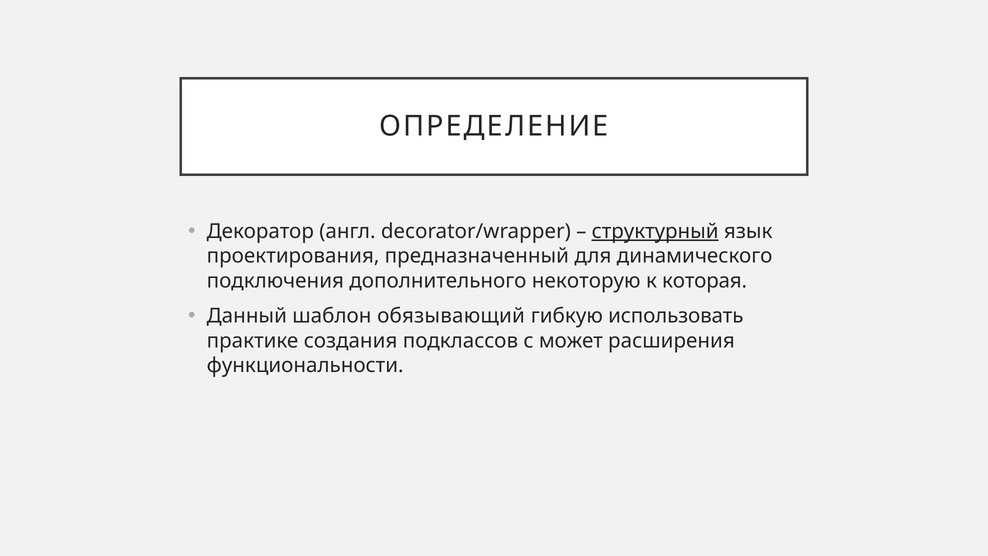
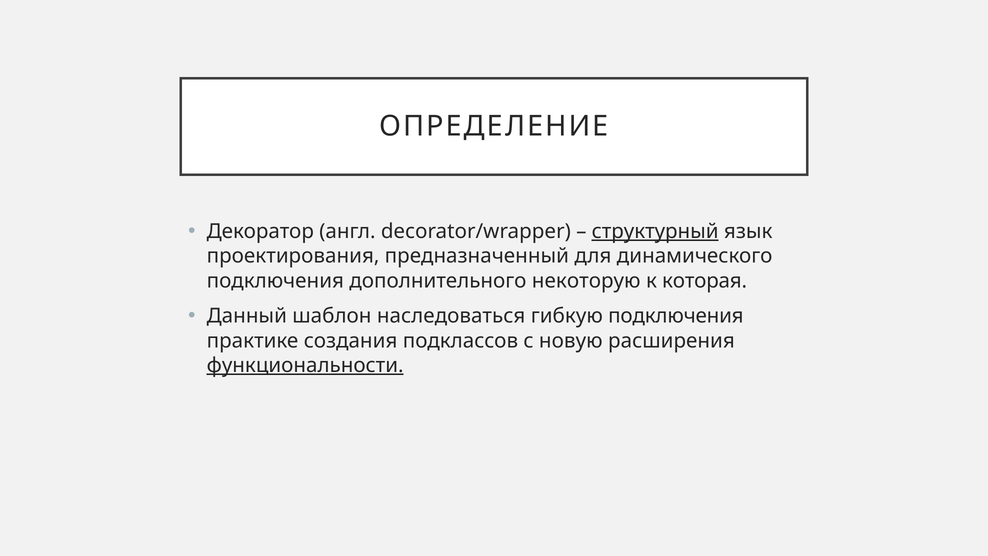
обязывающий: обязывающий -> наследоваться (451, 316)
гибкую использовать: использовать -> подключения (676, 316)
может: может -> новую (571, 341)
функциональности underline: none -> present (305, 365)
